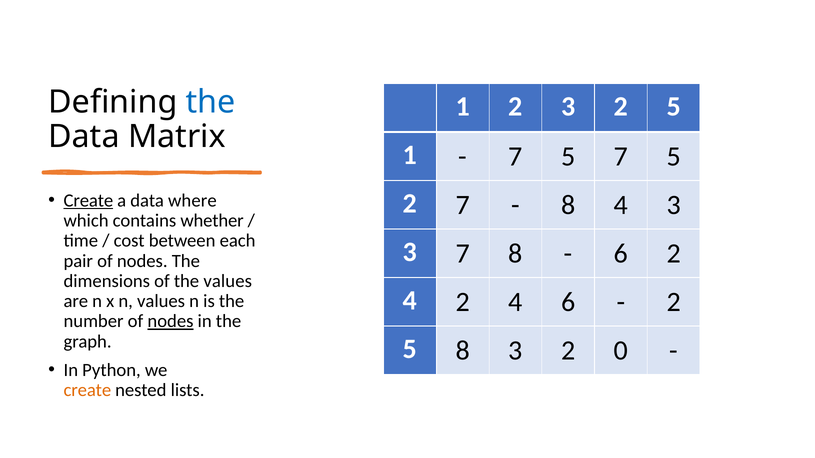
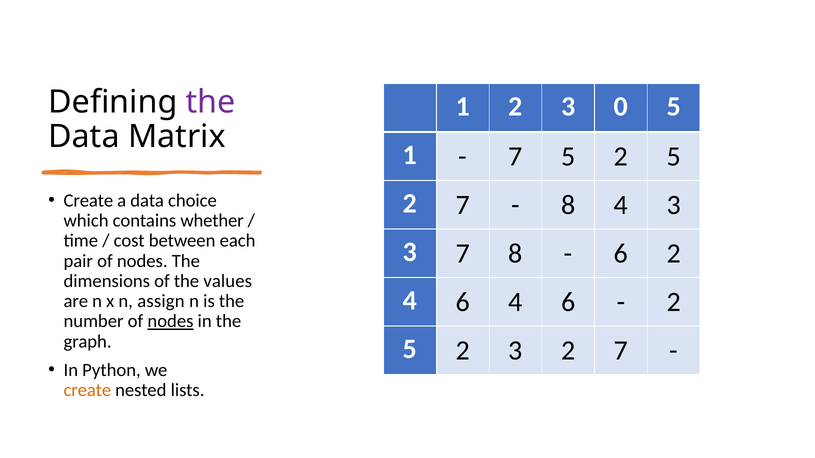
the colour: blue -> purple (211, 102)
2 3 2: 2 -> 0 (621, 107)
7 5 7: 7 -> 2 (621, 157)
Create underline: present -> none (88, 201)
where: where -> choice (192, 201)
2: 2 -> 6 (463, 302)
n values: values -> assign (161, 301)
8: 8 -> 2 (463, 351)
3 2 0: 0 -> 7 (621, 351)
